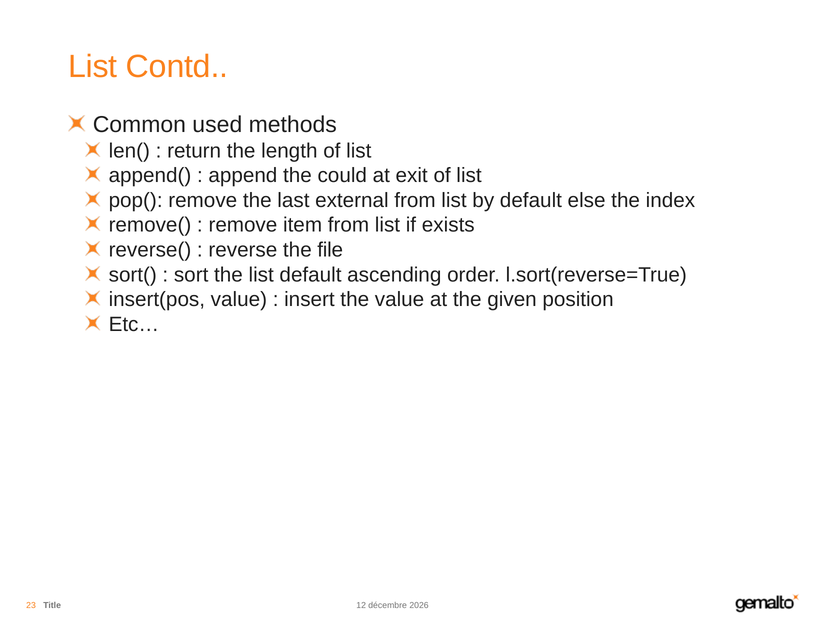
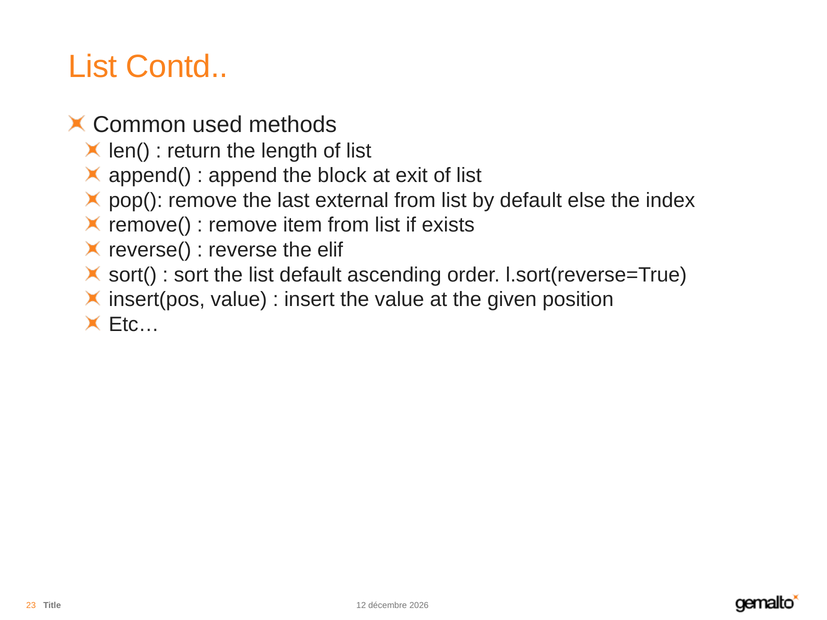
could: could -> block (342, 176)
file: file -> elif (330, 250)
